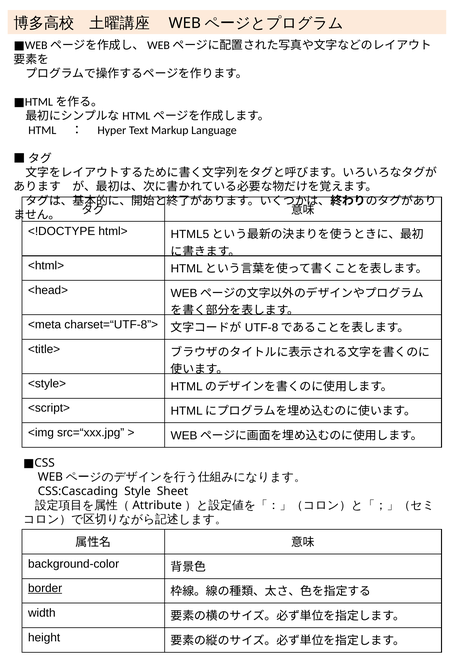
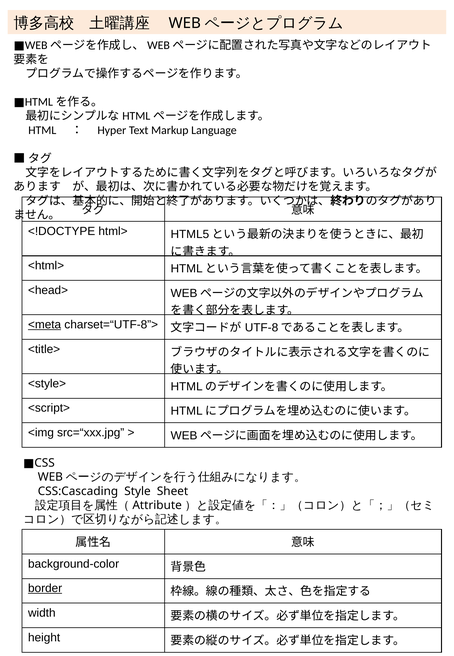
<meta underline: none -> present (45, 324)
